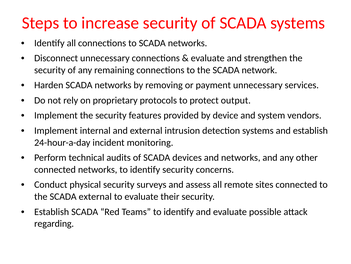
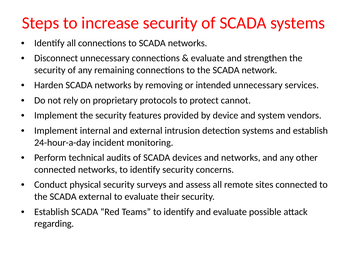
payment: payment -> intended (213, 85)
output: output -> cannot (236, 100)
